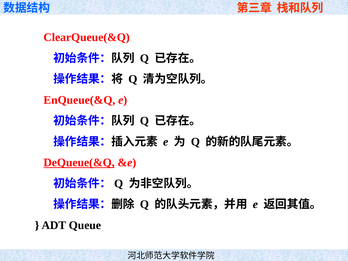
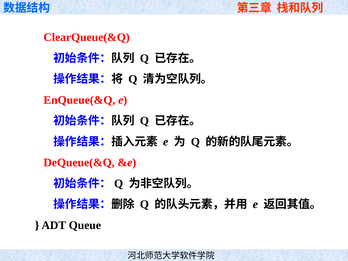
DeQueue(&Q underline: present -> none (79, 163)
